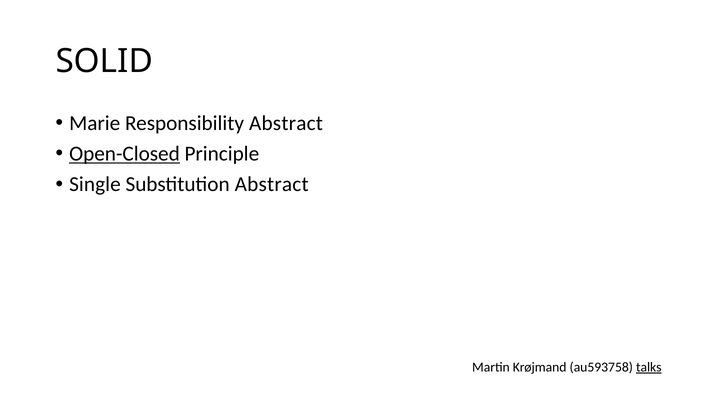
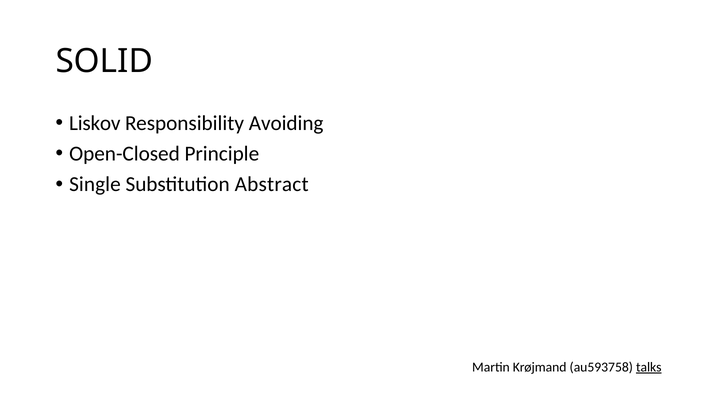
Marie: Marie -> Liskov (95, 123)
Responsibility Abstract: Abstract -> Avoiding (286, 123)
Open-Closed underline: present -> none (124, 154)
